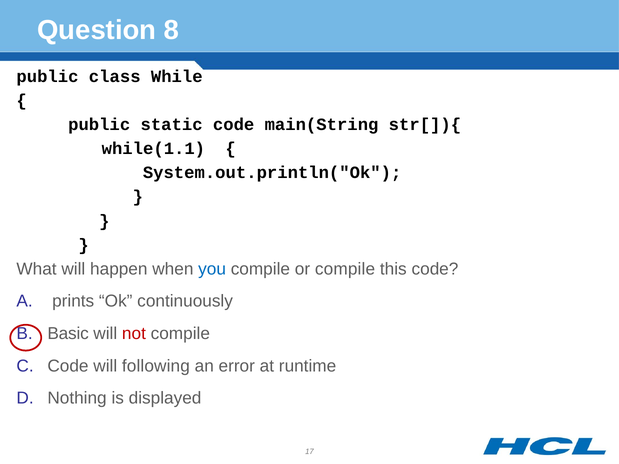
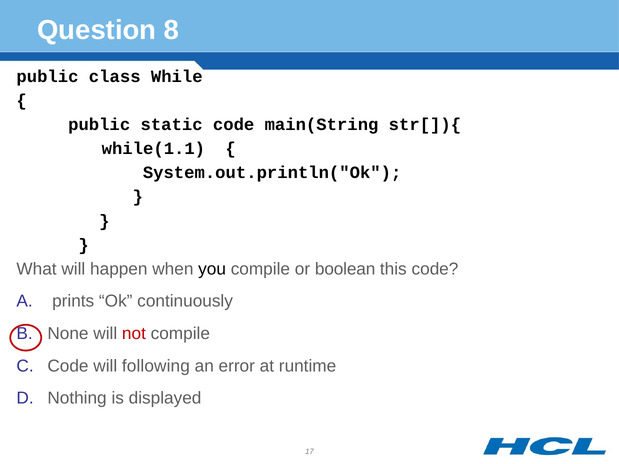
you colour: blue -> black (212, 269)
or compile: compile -> boolean (345, 269)
Basic: Basic -> None (68, 334)
